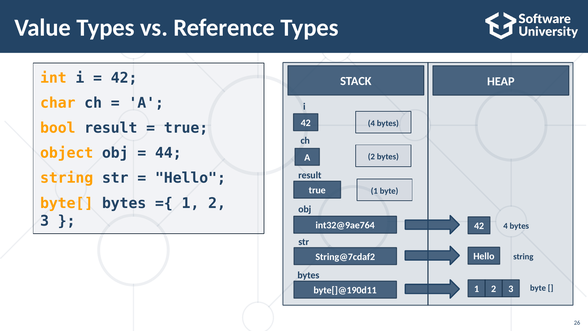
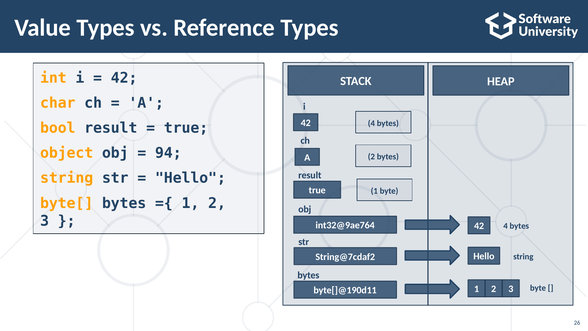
44: 44 -> 94 (168, 153)
